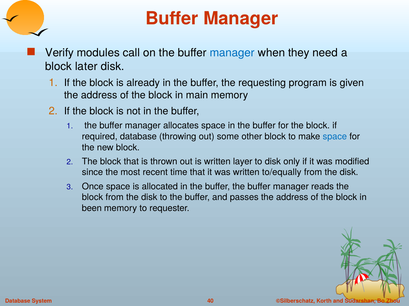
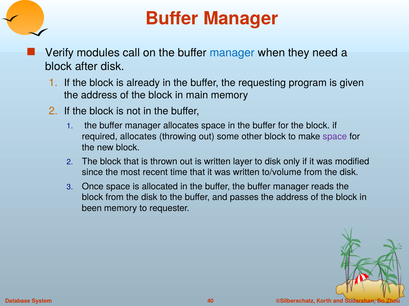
later: later -> after (86, 67)
required database: database -> allocates (138, 137)
space colour: blue -> purple (335, 137)
to/equally: to/equally -> to/volume (282, 173)
